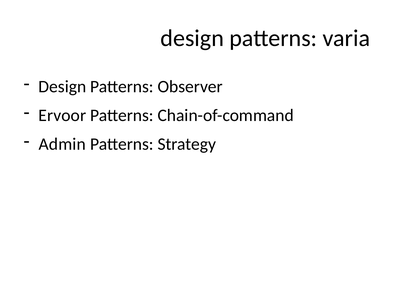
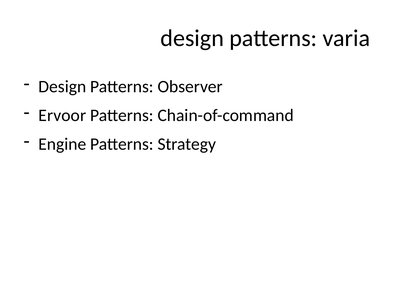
Admin: Admin -> Engine (62, 144)
